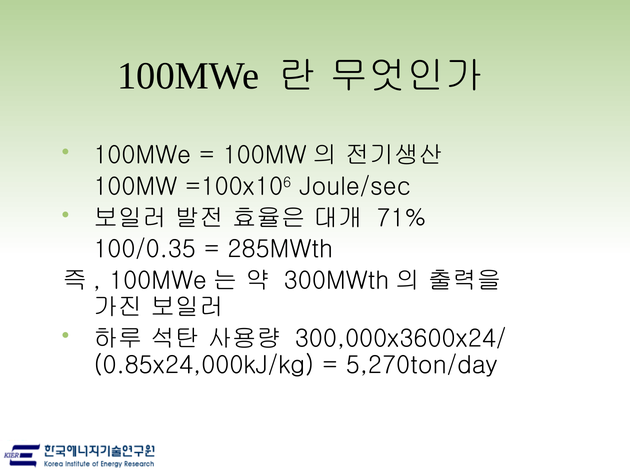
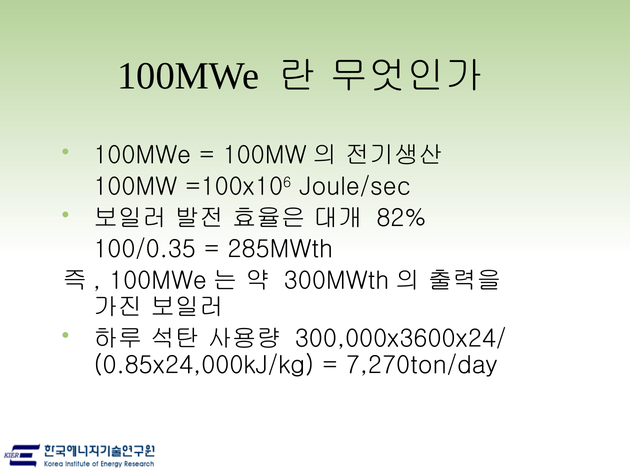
71%: 71% -> 82% (401, 218)
5,270ton/day: 5,270ton/day -> 7,270ton/day (422, 365)
